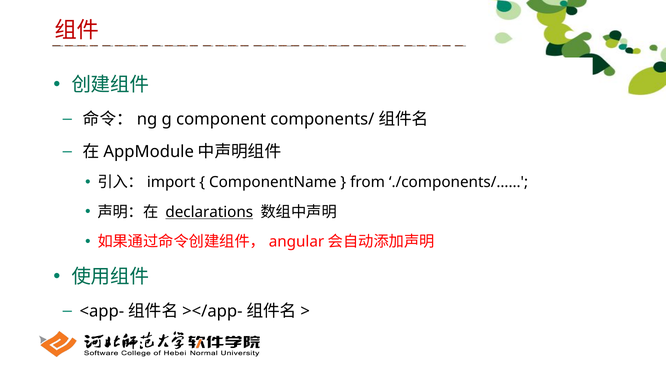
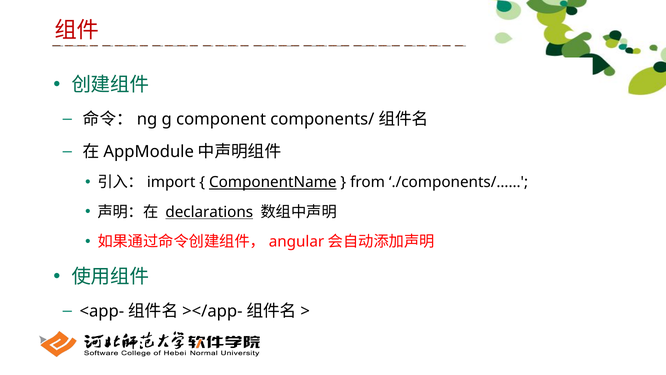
ComponentName underline: none -> present (273, 182)
